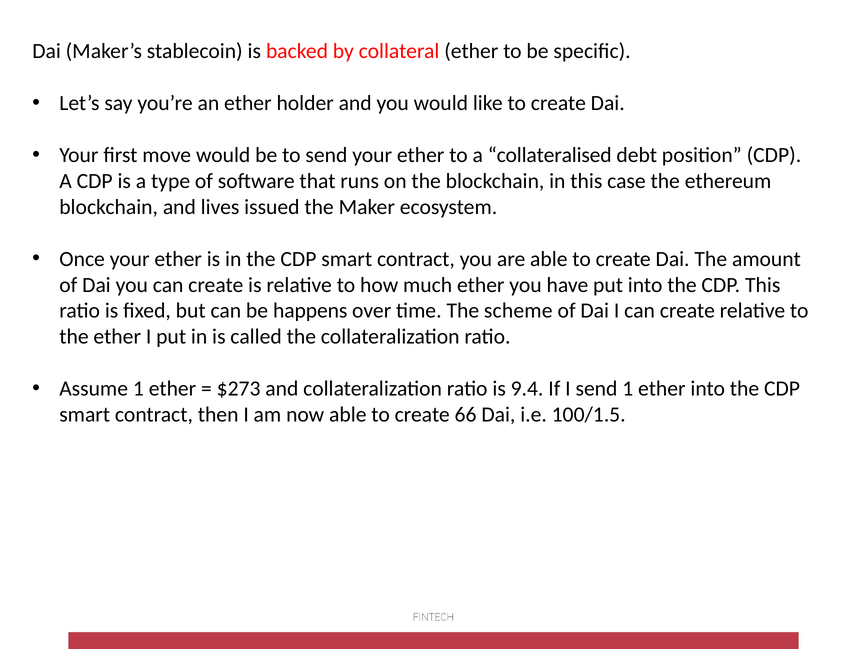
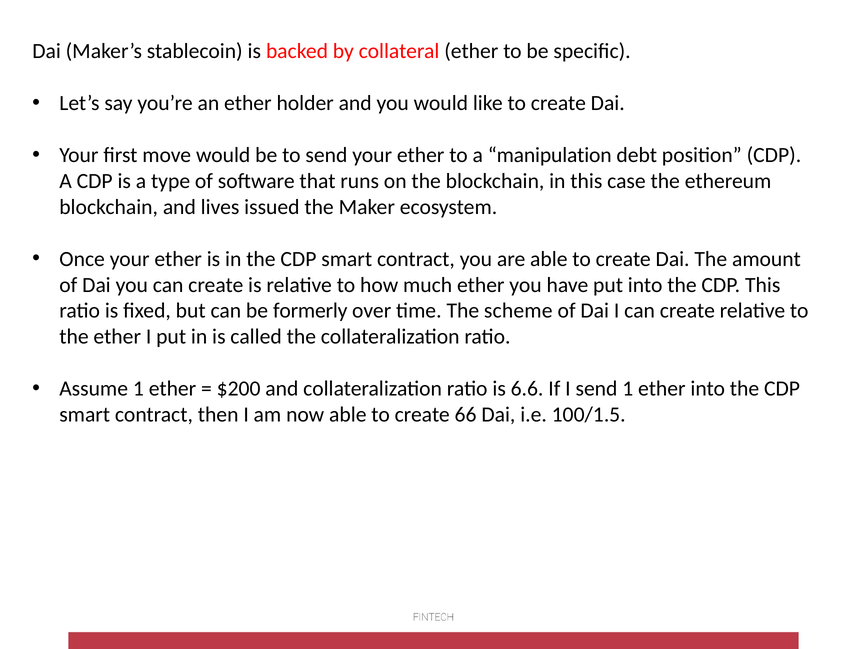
collateralised: collateralised -> manipulation (550, 155)
happens: happens -> formerly (310, 311)
$273: $273 -> $200 (239, 389)
9.4: 9.4 -> 6.6 (527, 389)
